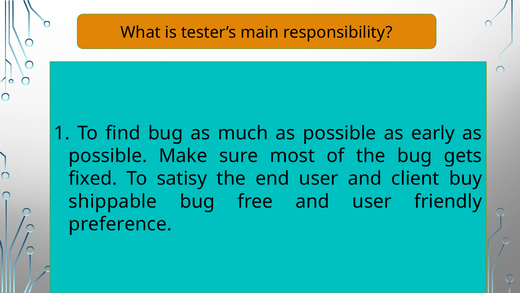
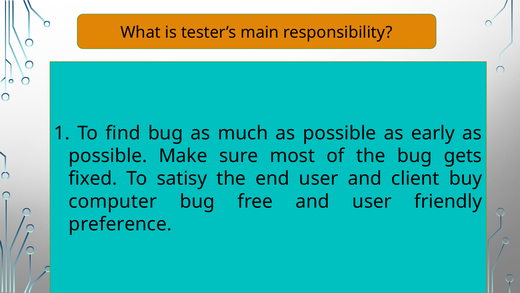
shippable: shippable -> computer (113, 201)
